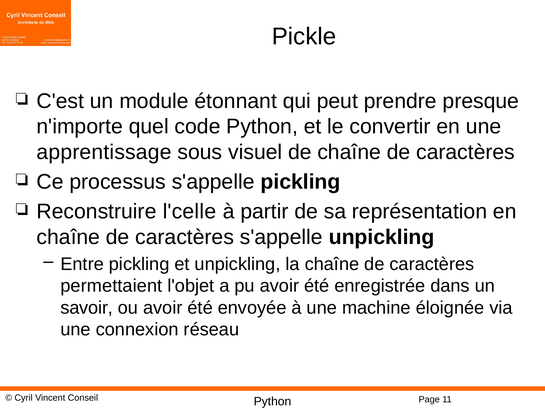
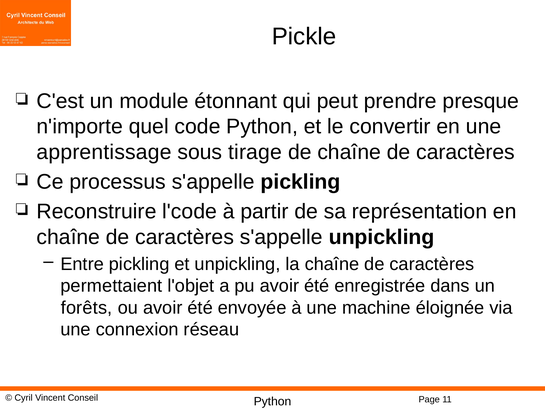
visuel: visuel -> tirage (255, 152)
l'celle: l'celle -> l'code (190, 211)
savoir: savoir -> forêts (87, 308)
